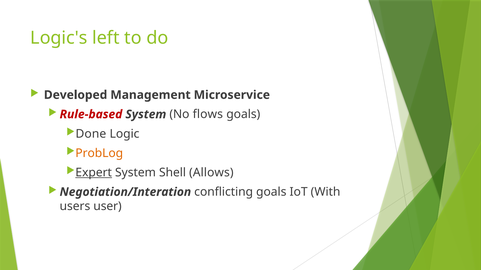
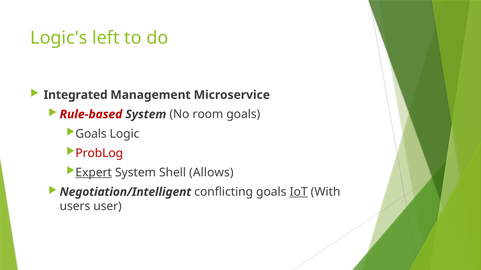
Developed: Developed -> Integrated (76, 95)
flows: flows -> room (208, 115)
Done: Done -> Goals (91, 134)
ProbLog colour: orange -> red (99, 153)
Negotiation/Interation: Negotiation/Interation -> Negotiation/Intelligent (125, 192)
IoT underline: none -> present (299, 192)
